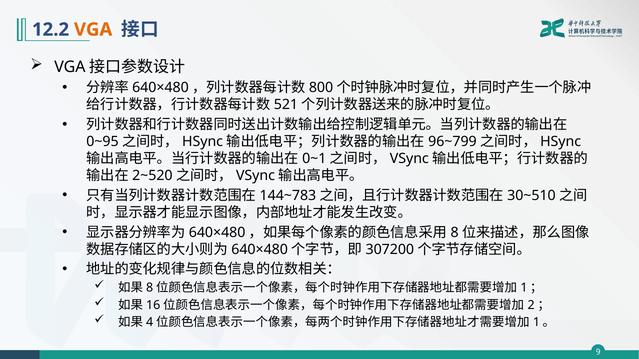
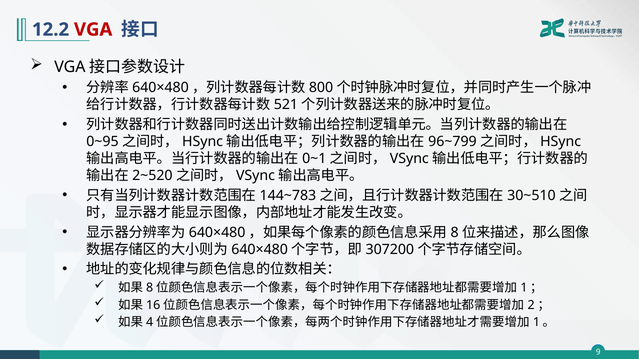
VGA colour: orange -> red (93, 30)
